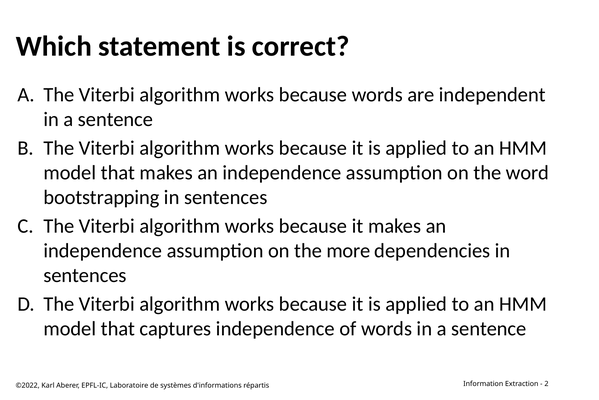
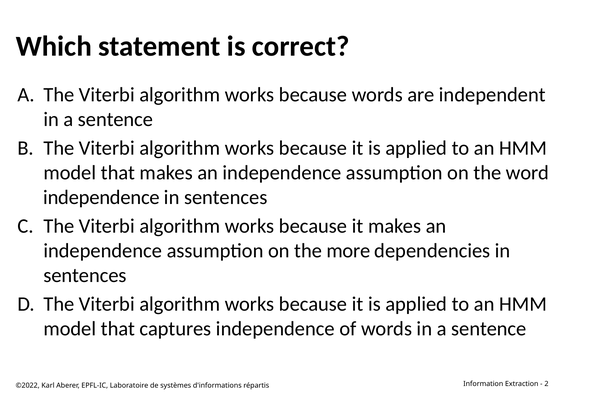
bootstrapping: bootstrapping -> independence (101, 197)
